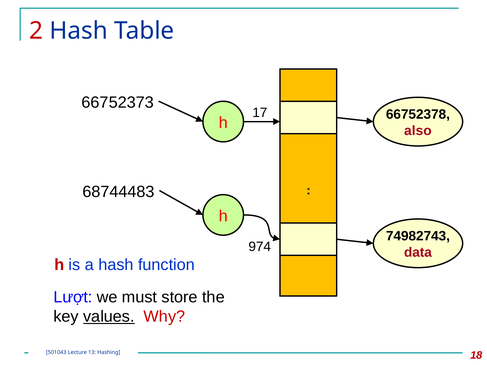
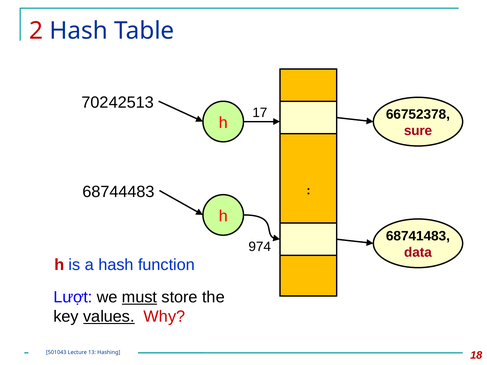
66752373: 66752373 -> 70242513 (118, 102)
also: also -> sure (418, 131)
74982743: 74982743 -> 68741483 (418, 236)
must underline: none -> present (140, 297)
